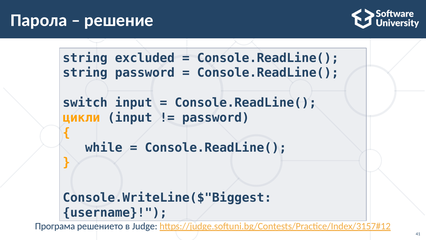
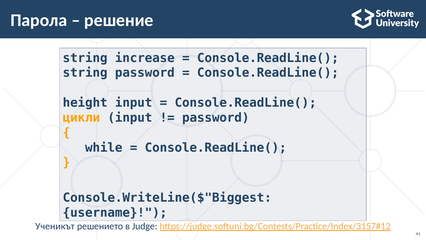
excluded: excluded -> increase (145, 58)
switch: switch -> height (85, 103)
Програма: Програма -> Ученикът (55, 226)
